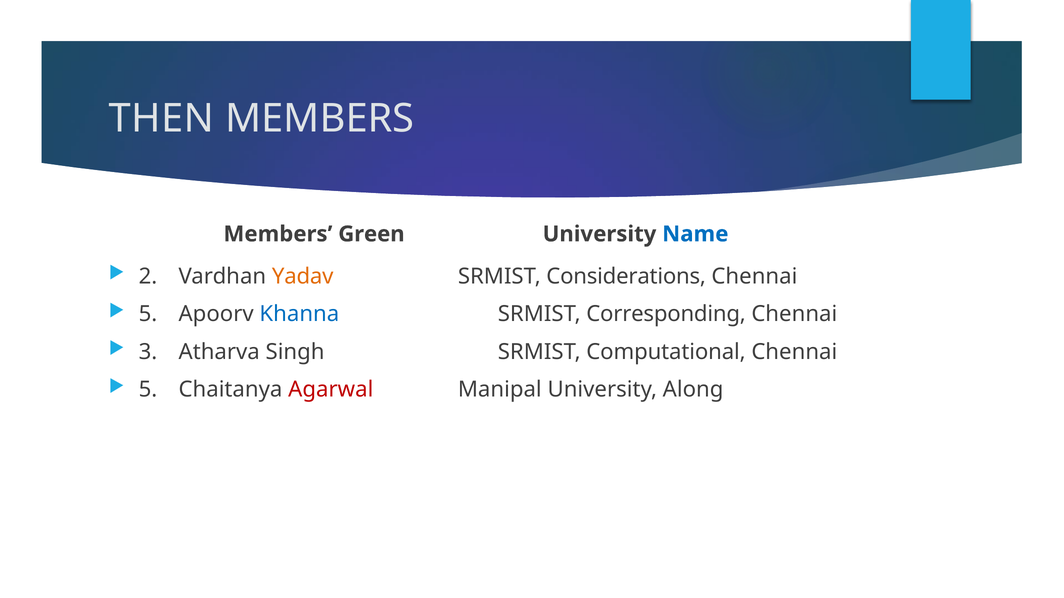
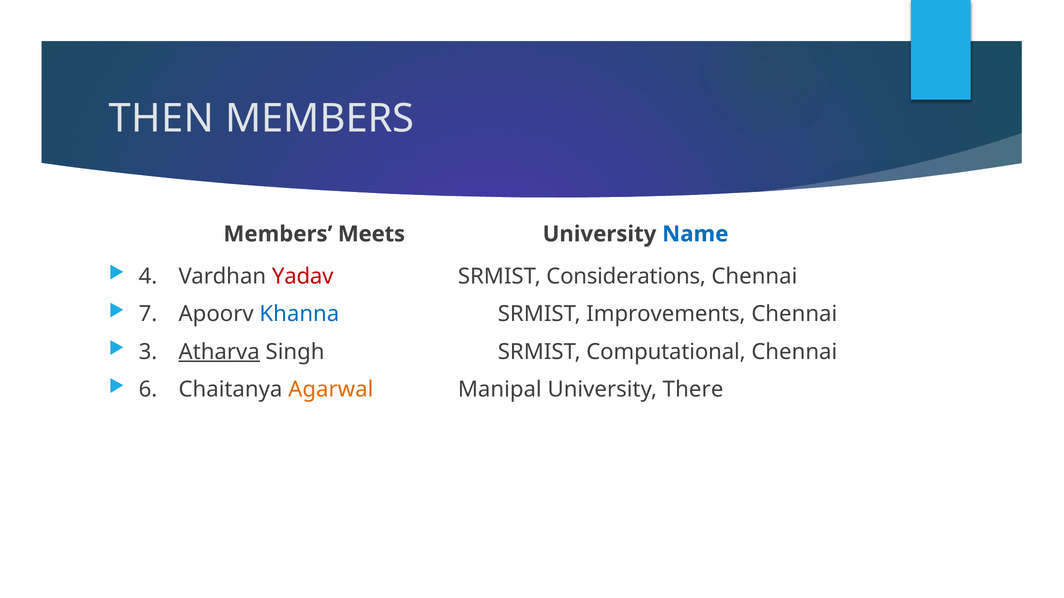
Green: Green -> Meets (371, 234)
2: 2 -> 4 (148, 277)
Yadav colour: orange -> red (303, 277)
5: 5 -> 7 (148, 314)
Corresponding: Corresponding -> Improvements (666, 314)
Atharva underline: none -> present (219, 352)
5: 5 -> 6 (148, 390)
Agarwal colour: red -> orange (331, 390)
Along: Along -> There (693, 390)
